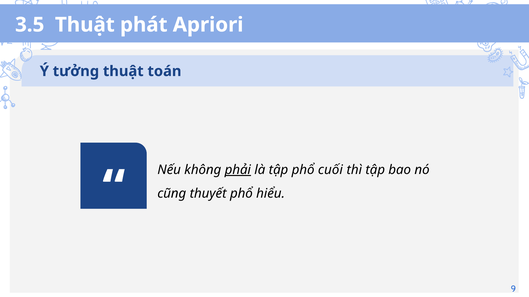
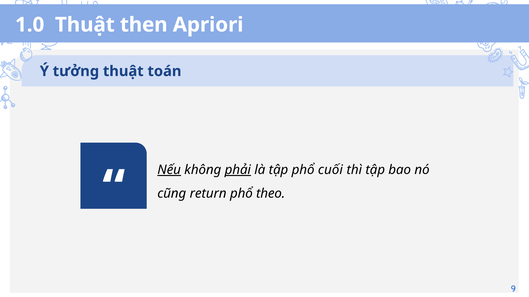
3.5: 3.5 -> 1.0 (30, 25)
phát: phát -> then (144, 25)
Nếu underline: none -> present (169, 170)
thuyết: thuyết -> return (208, 194)
hiểu: hiểu -> theo (271, 194)
